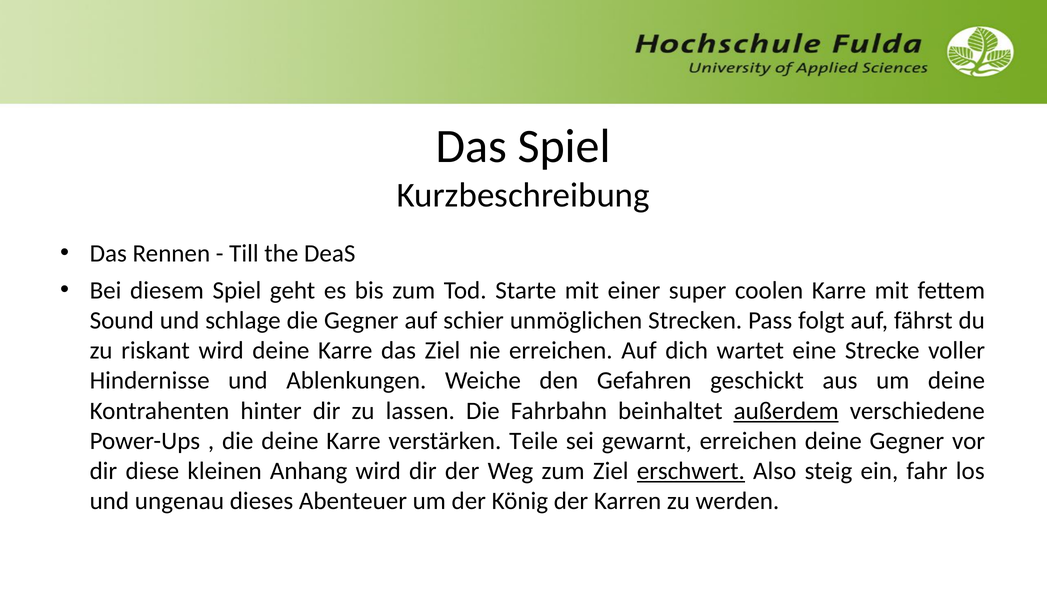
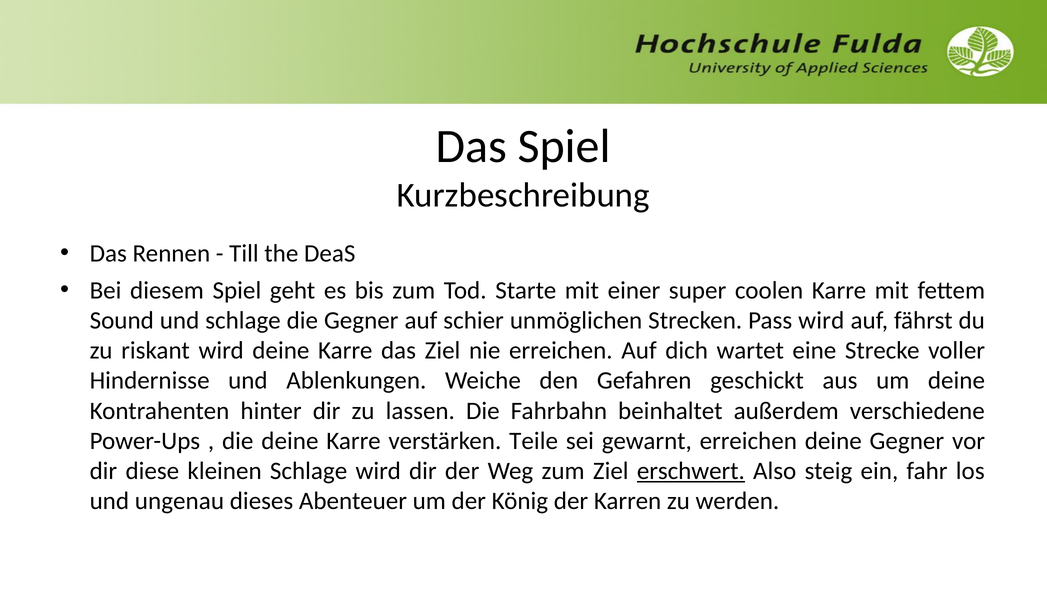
Pass folgt: folgt -> wird (821, 321)
außerdem underline: present -> none (786, 411)
kleinen Anhang: Anhang -> Schlage (309, 471)
